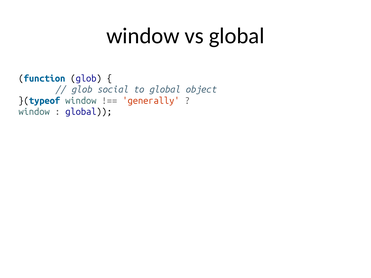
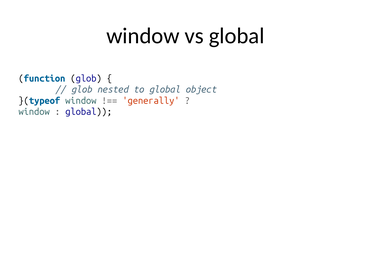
social: social -> nested (113, 90)
